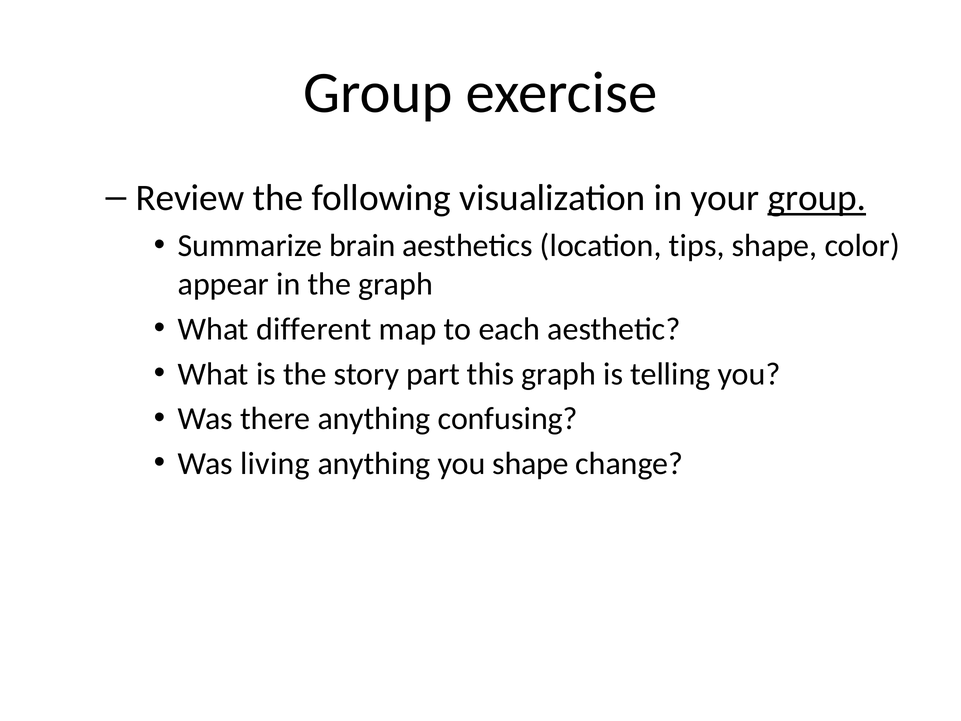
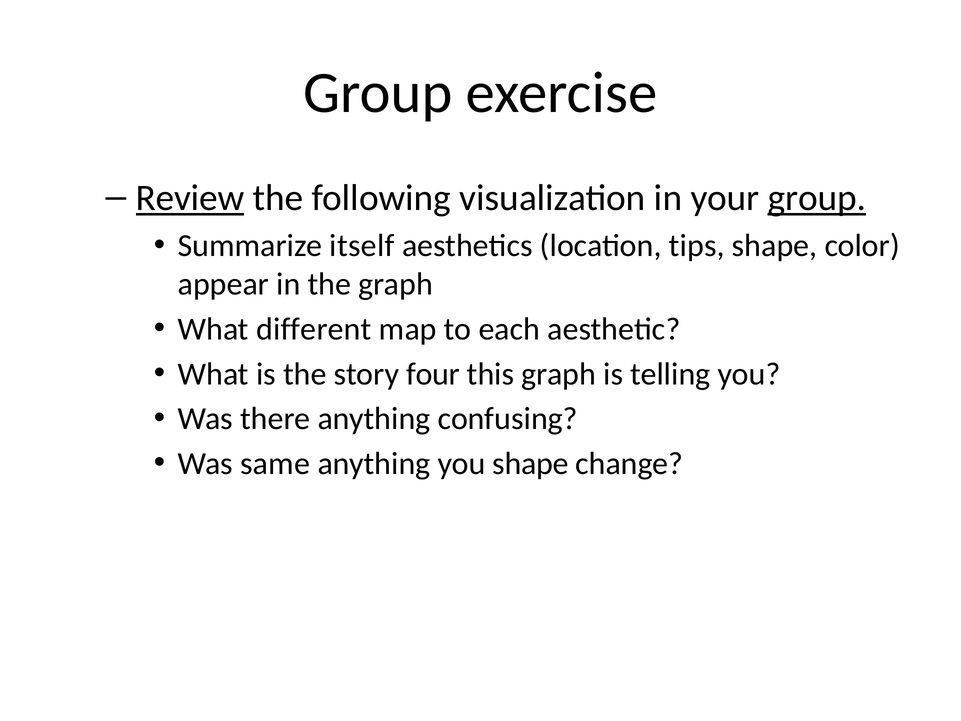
Review underline: none -> present (190, 198)
brain: brain -> itself (362, 246)
part: part -> four (433, 374)
living: living -> same (275, 463)
